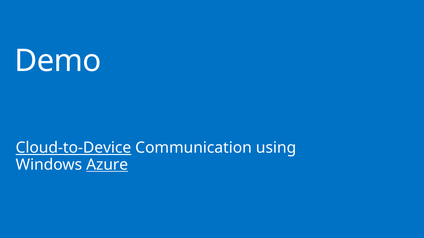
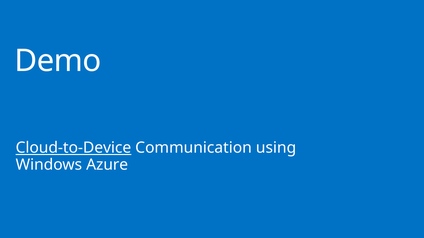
Azure underline: present -> none (107, 165)
